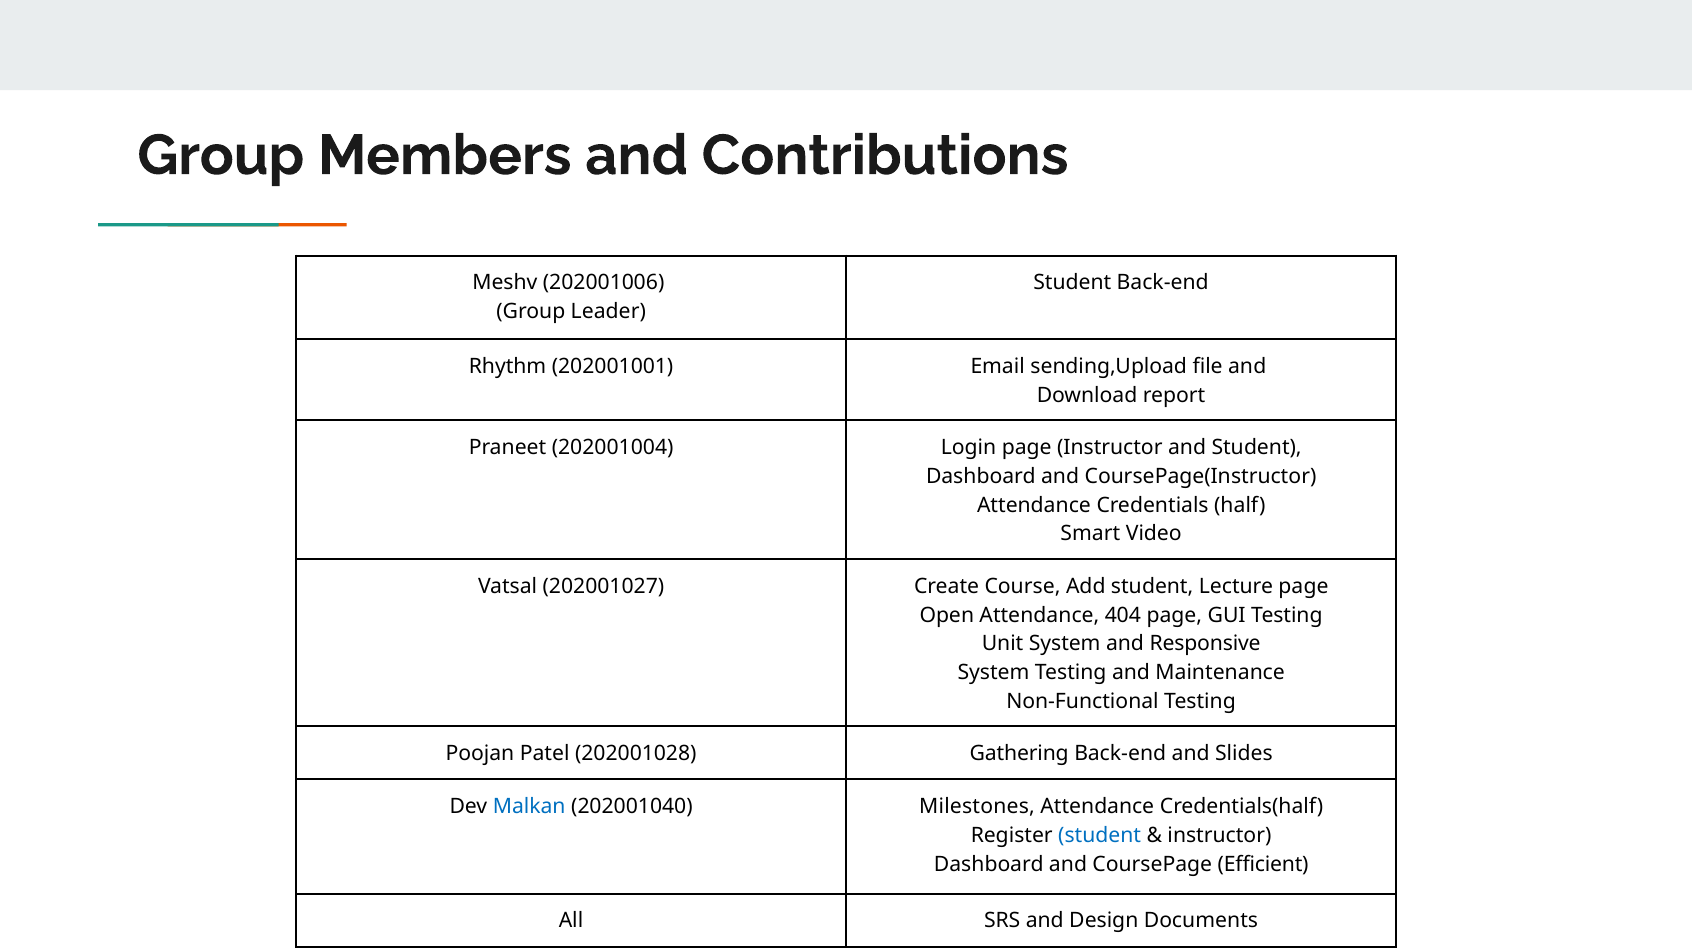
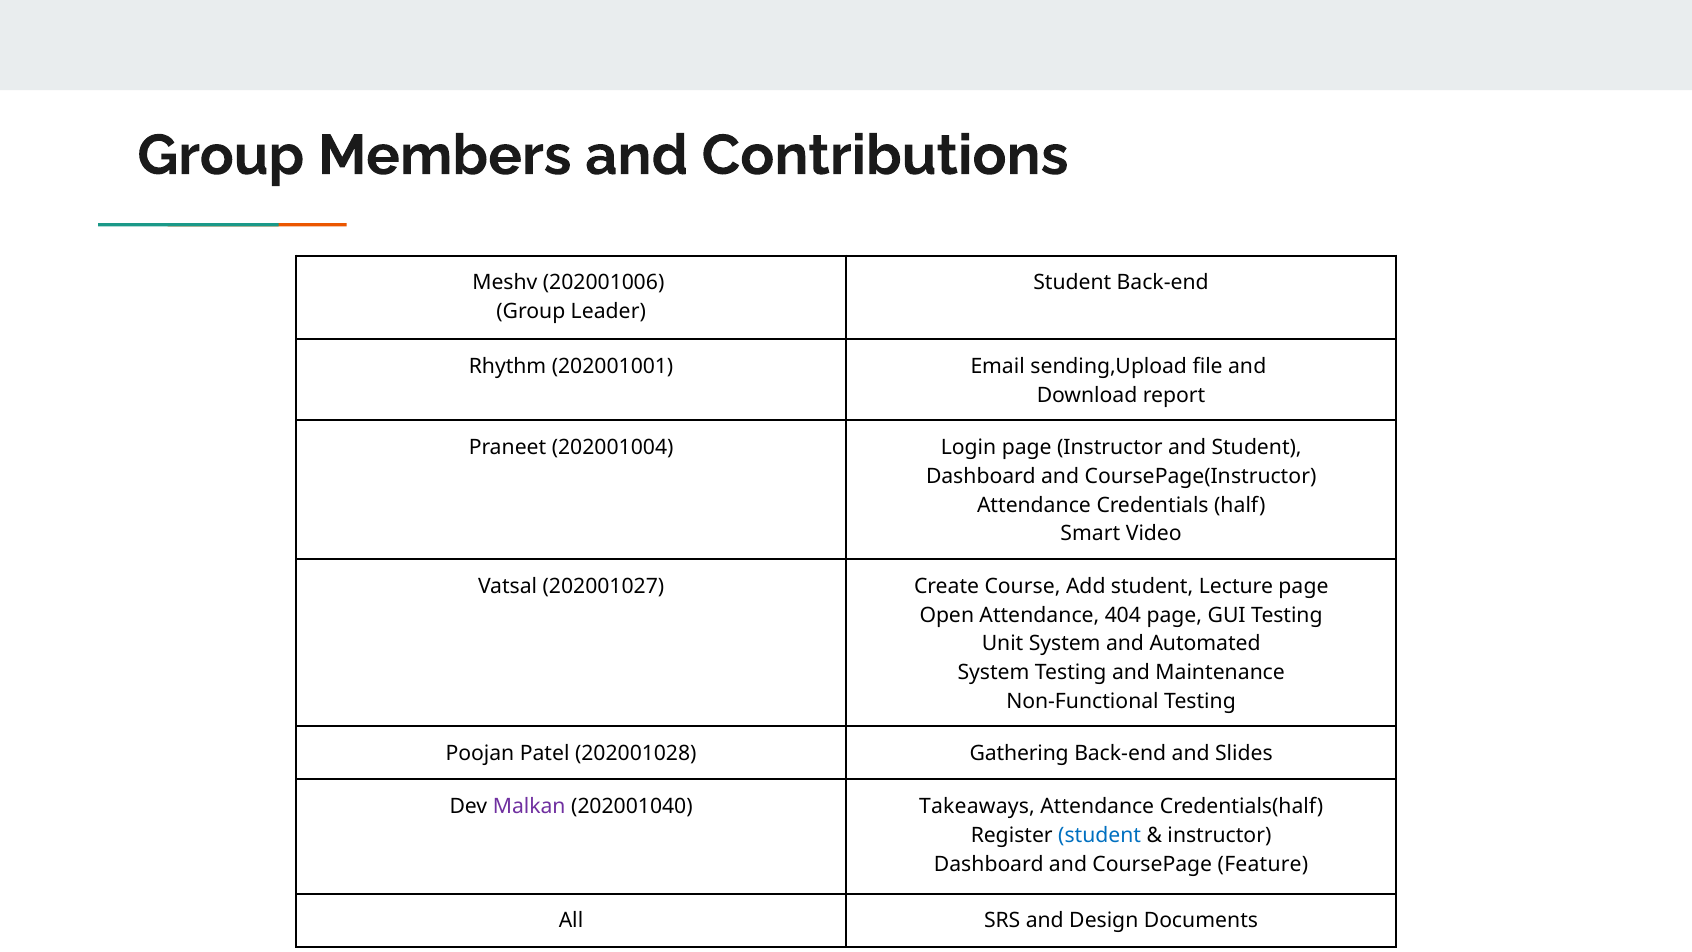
Responsive: Responsive -> Automated (1205, 644)
Malkan colour: blue -> purple (529, 807)
Milestones: Milestones -> Takeaways (977, 807)
Efficient: Efficient -> Feature (1263, 864)
